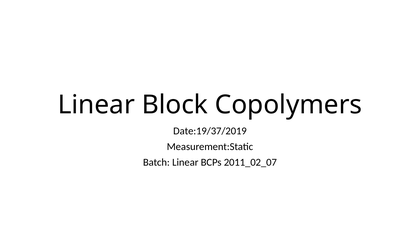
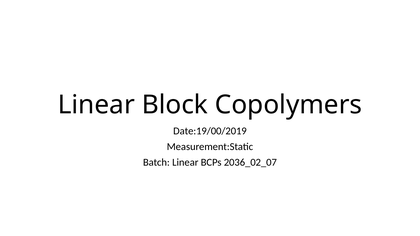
Date:19/37/2019: Date:19/37/2019 -> Date:19/00/2019 (210, 131)
2011_02_07: 2011_02_07 -> 2036_02_07 (250, 163)
